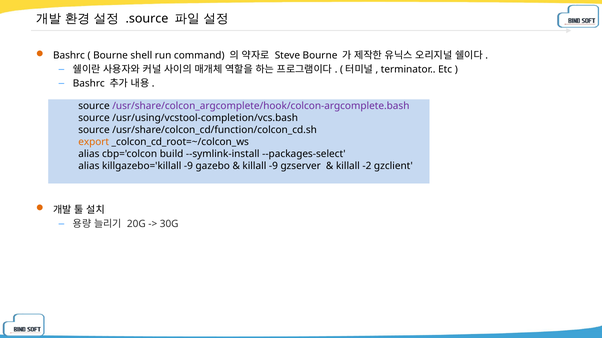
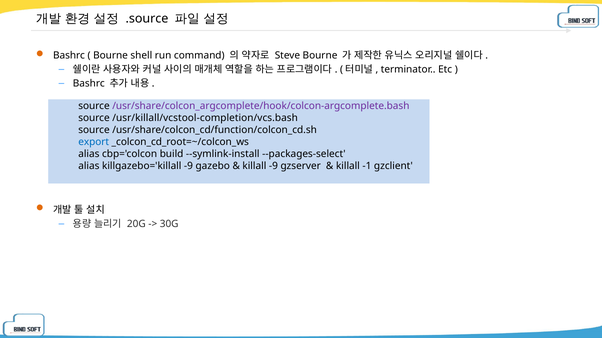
/usr/using/vcstool-completion/vcs.bash: /usr/using/vcstool-completion/vcs.bash -> /usr/killall/vcstool-completion/vcs.bash (205, 118)
export colour: orange -> blue (94, 142)
-2: -2 -> -1 (367, 166)
